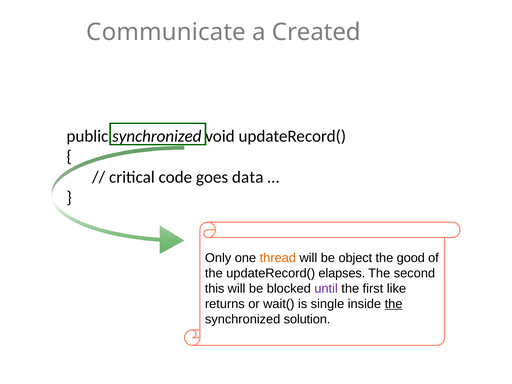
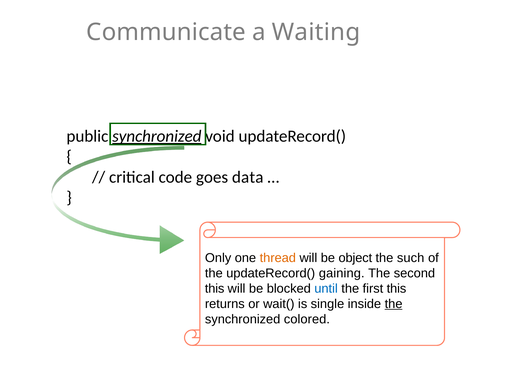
Created: Created -> Waiting (316, 32)
synchronized underline: none -> present (157, 136)
good: good -> such (411, 258)
elapses: elapses -> gaining (342, 273)
until colour: purple -> blue (326, 289)
first like: like -> this (397, 289)
solution: solution -> colored (307, 319)
